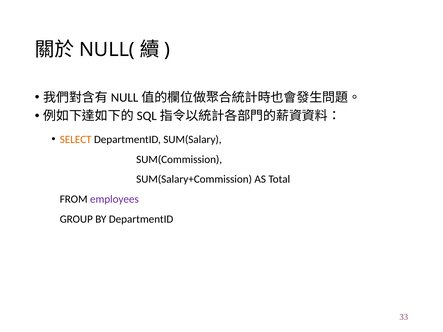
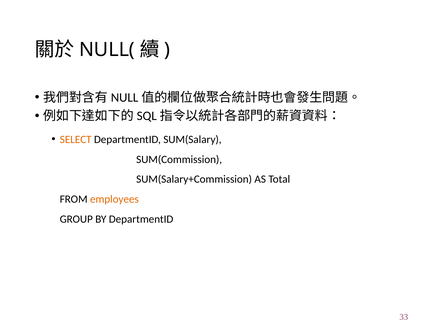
employees colour: purple -> orange (114, 199)
